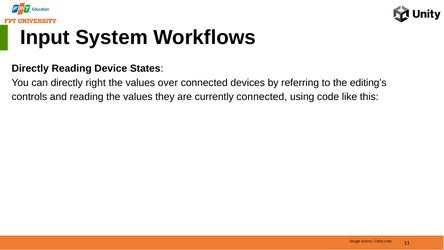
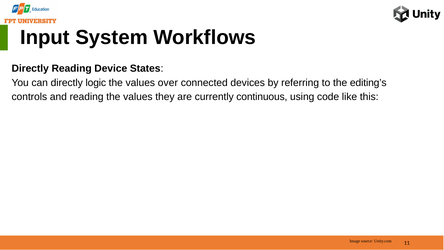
right: right -> logic (96, 83)
currently connected: connected -> continuous (262, 97)
